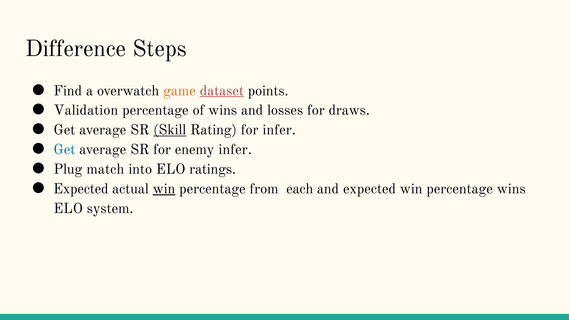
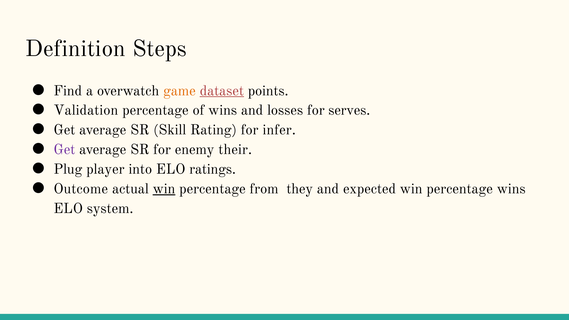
Difference: Difference -> Definition (75, 49)
draws: draws -> serves (349, 110)
Skill underline: present -> none (170, 130)
Get colour: blue -> purple (64, 150)
enemy infer: infer -> their (235, 150)
match: match -> player (105, 169)
Expected: Expected -> Outcome (81, 189)
each: each -> they (300, 189)
